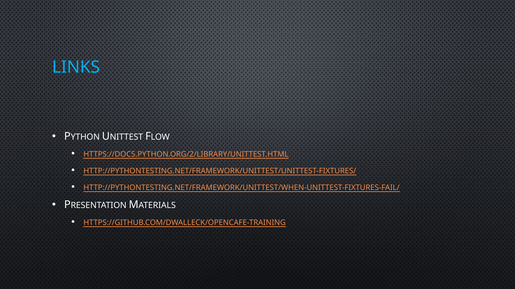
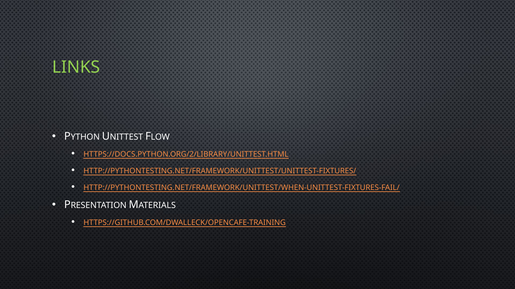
LINKS colour: light blue -> light green (76, 67)
